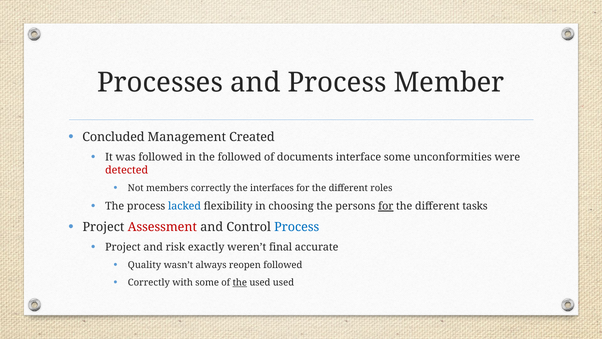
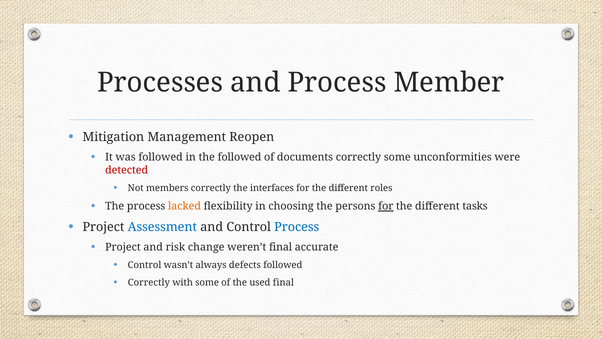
Concluded: Concluded -> Mitigation (113, 137)
Created: Created -> Reopen (252, 137)
documents interface: interface -> correctly (358, 157)
lacked colour: blue -> orange (184, 206)
Assessment colour: red -> blue (162, 227)
exactly: exactly -> change (206, 247)
Quality: Quality -> Control (145, 265)
reopen: reopen -> defects (245, 265)
the underline: present -> none (240, 282)
used used: used -> final (283, 282)
